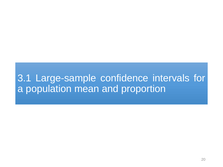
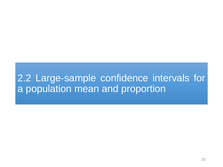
3.1: 3.1 -> 2.2 (24, 78)
